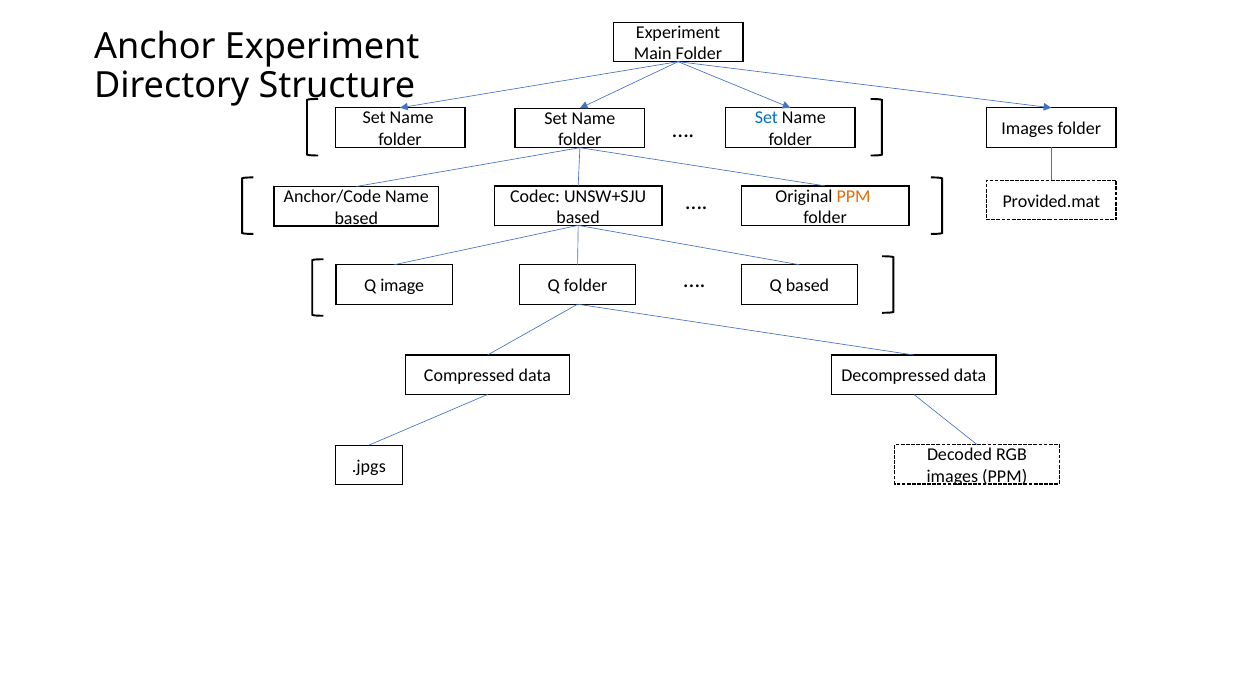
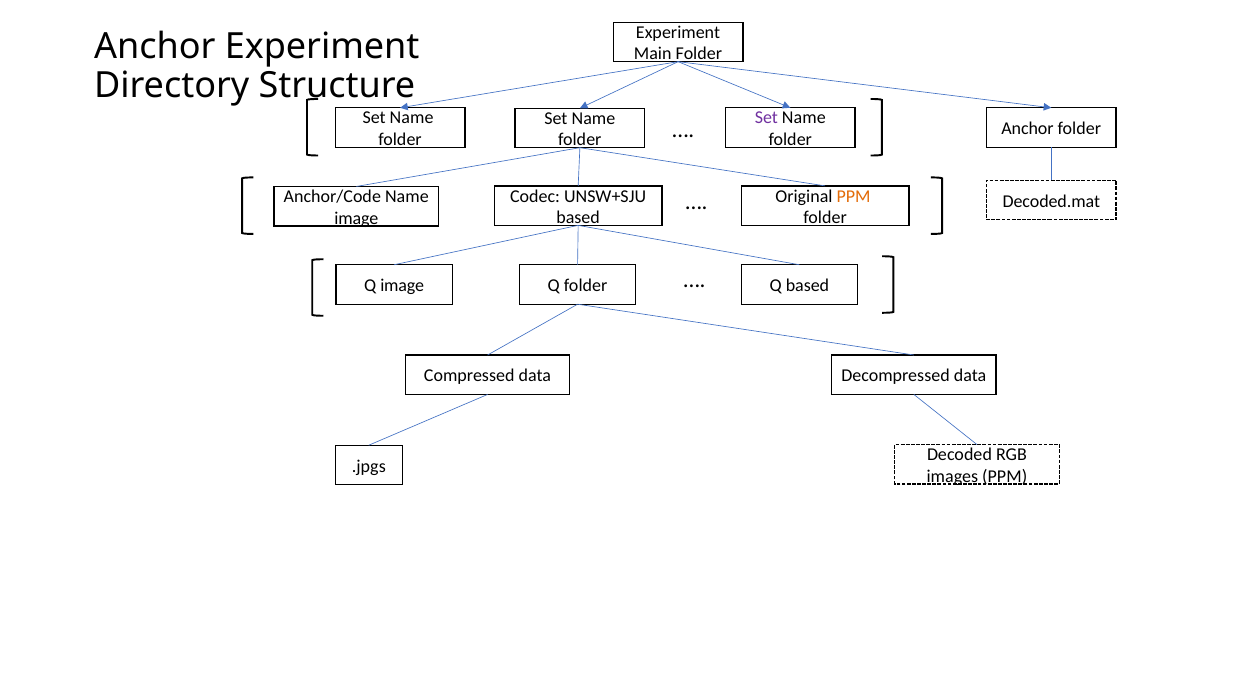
Set colour: blue -> purple (766, 118)
Images: Images -> Anchor (1027, 129)
Provided.mat: Provided.mat -> Decoded.mat (1051, 201)
based: based -> image (356, 218)
